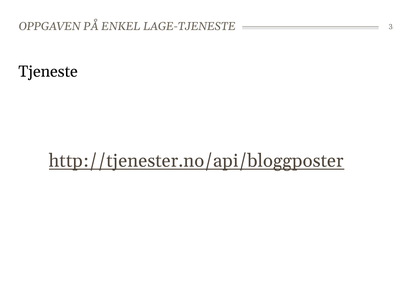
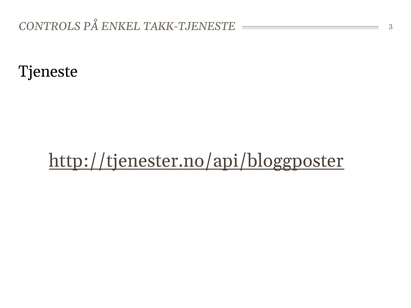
OPPGAVEN: OPPGAVEN -> CONTROLS (49, 26)
LAGE-TJENESTE: LAGE-TJENESTE -> TAKK-TJENESTE (189, 26)
